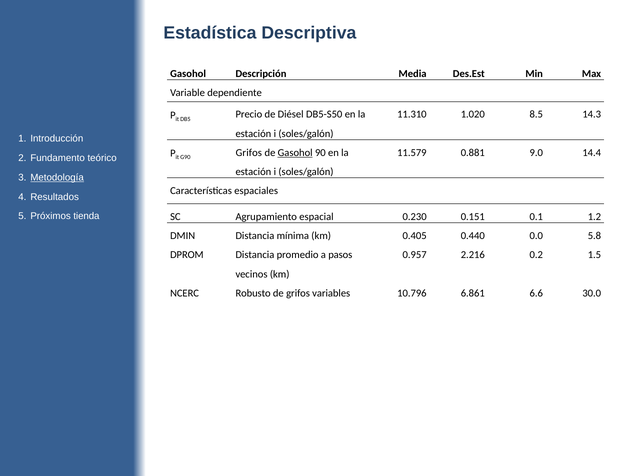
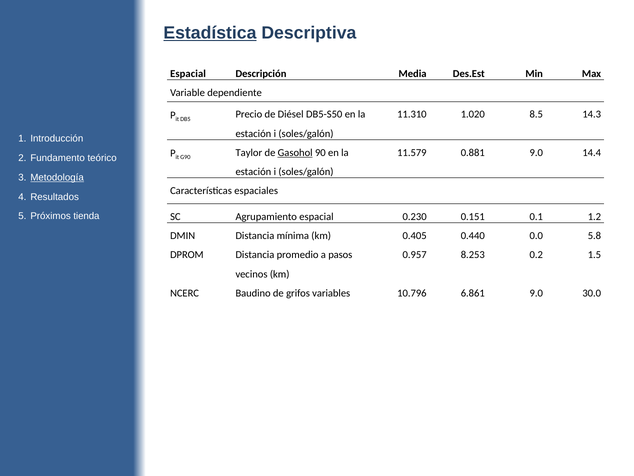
Estadística underline: none -> present (210, 33)
Gasohol: Gasohol -> Espacial (188, 73)
G90 Grifos: Grifos -> Taylor (249, 152)
2.216: 2.216 -> 8.253 (473, 255)
Robusto: Robusto -> Baudino (253, 293)
6.861 6.6: 6.6 -> 9.0 (536, 293)
